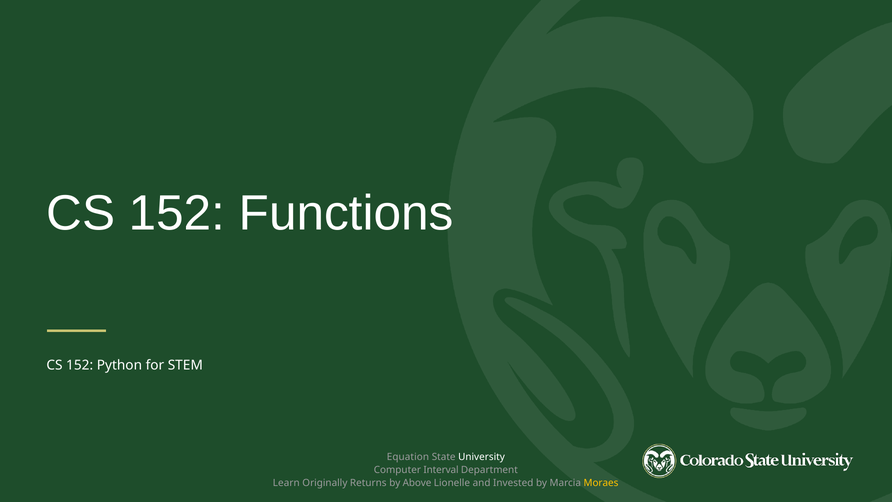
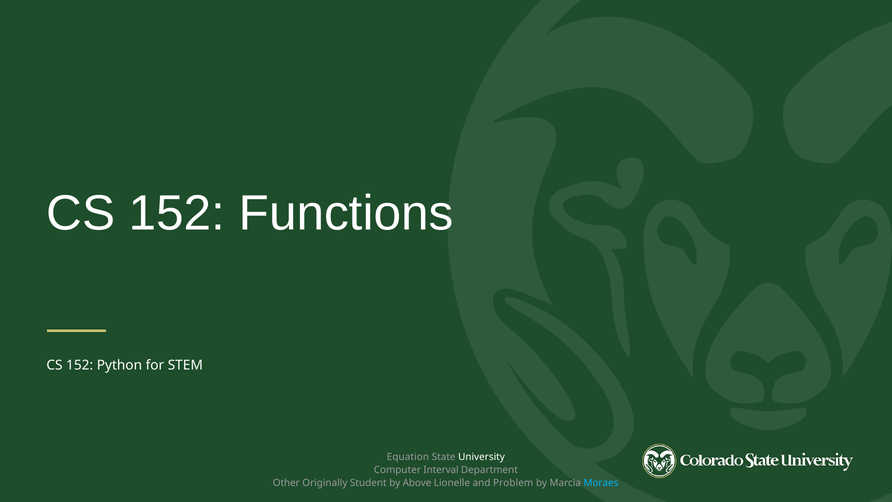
Learn: Learn -> Other (286, 483)
Returns: Returns -> Student (368, 483)
Invested: Invested -> Problem (513, 483)
Moraes colour: yellow -> light blue (601, 483)
